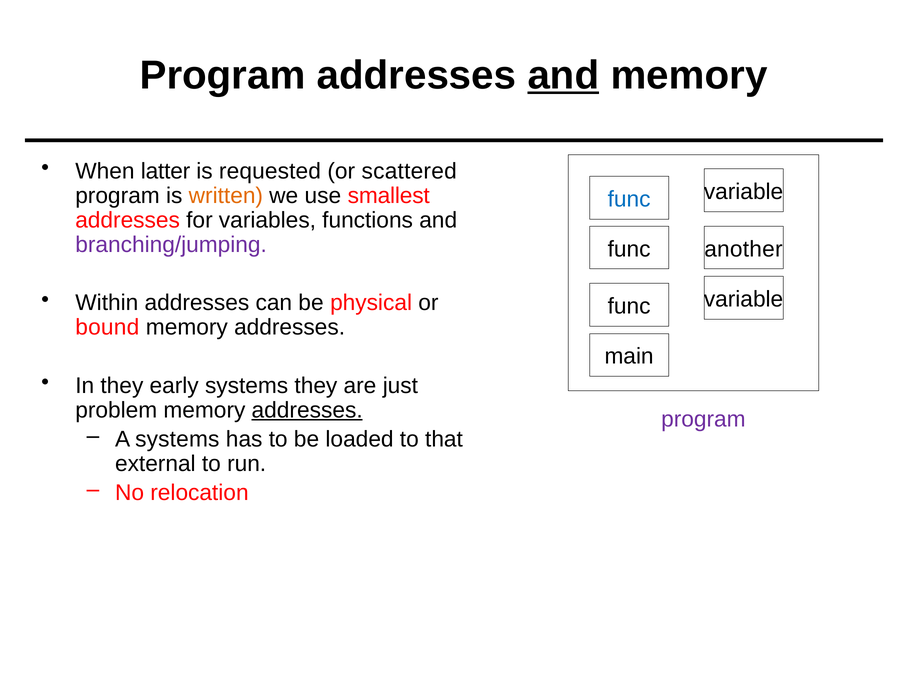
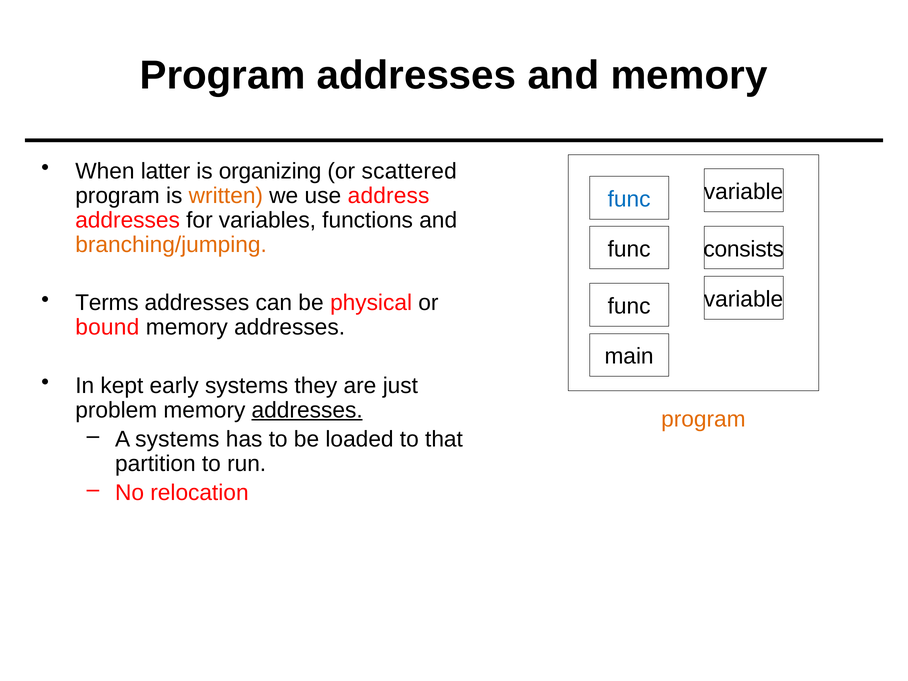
and underline: present -> none (563, 75)
requested: requested -> organizing (270, 171)
smallest: smallest -> address (389, 196)
branching/jumping colour: purple -> orange (171, 245)
another: another -> consists (744, 249)
Within: Within -> Terms (107, 303)
In they: they -> kept (122, 386)
program colour: purple -> orange (703, 419)
external: external -> partition (155, 464)
